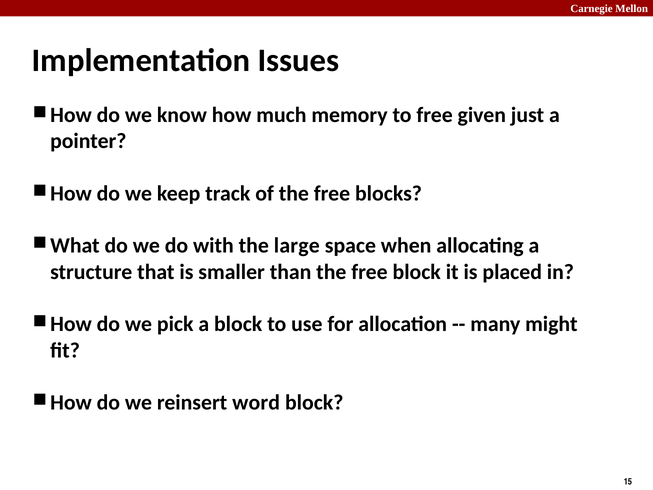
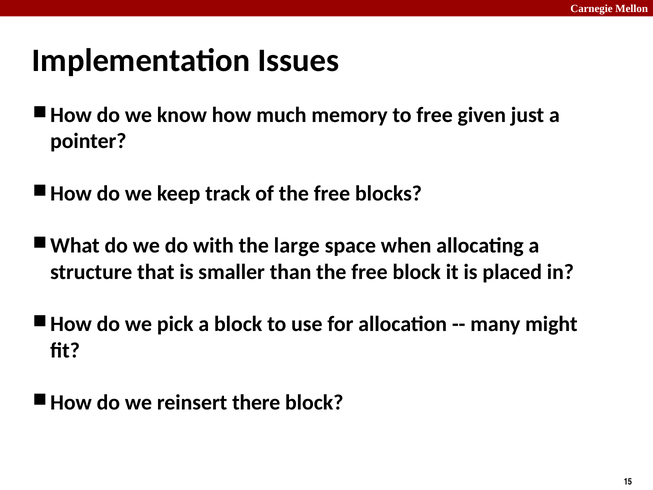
word: word -> there (256, 402)
